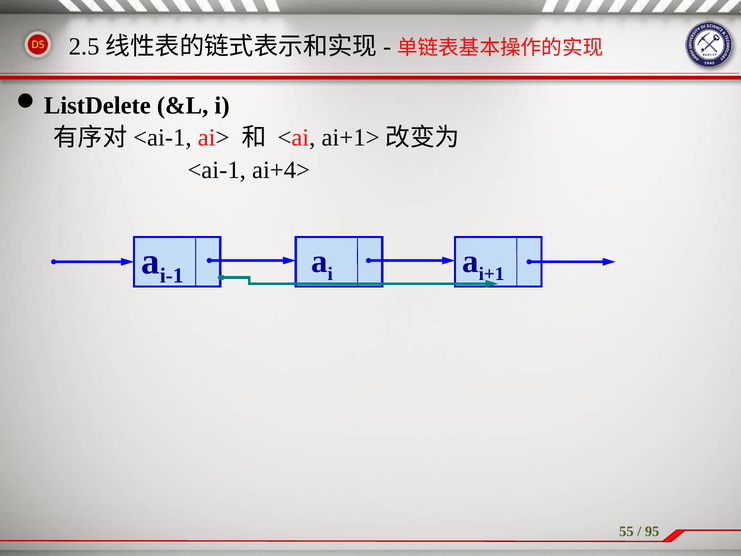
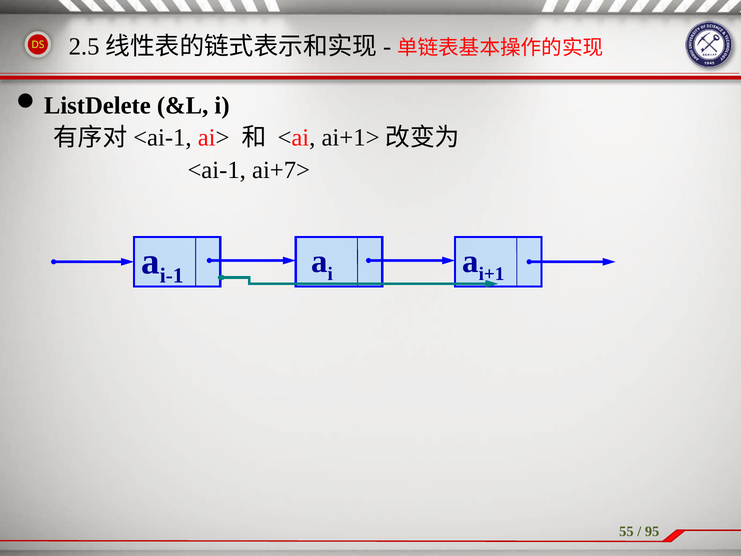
ai+4>: ai+4> -> ai+7> (281, 170)
